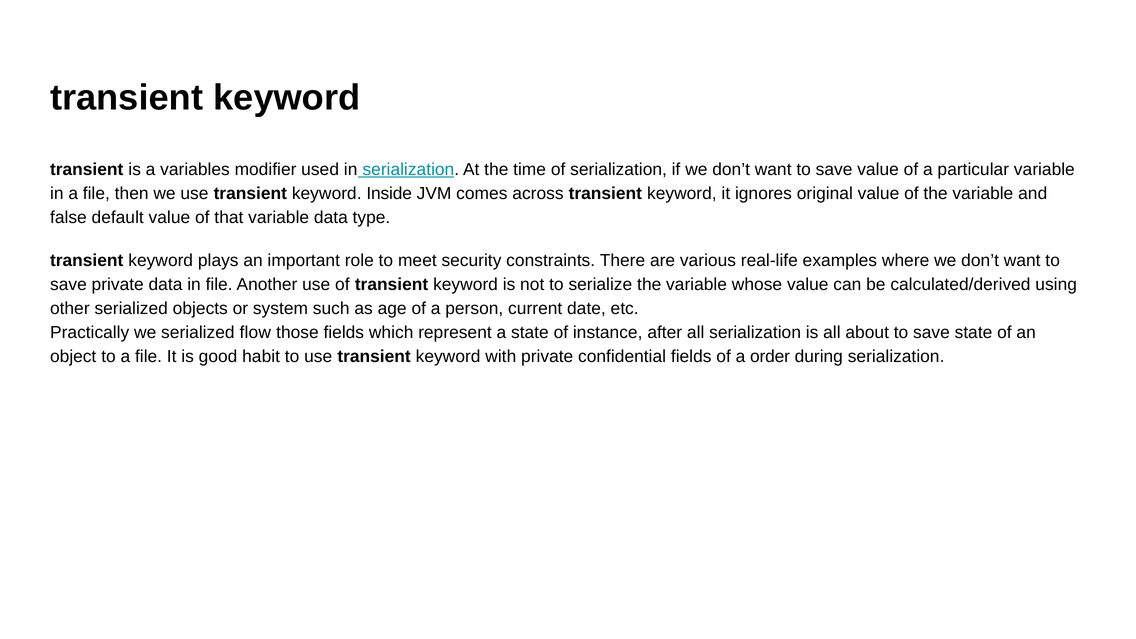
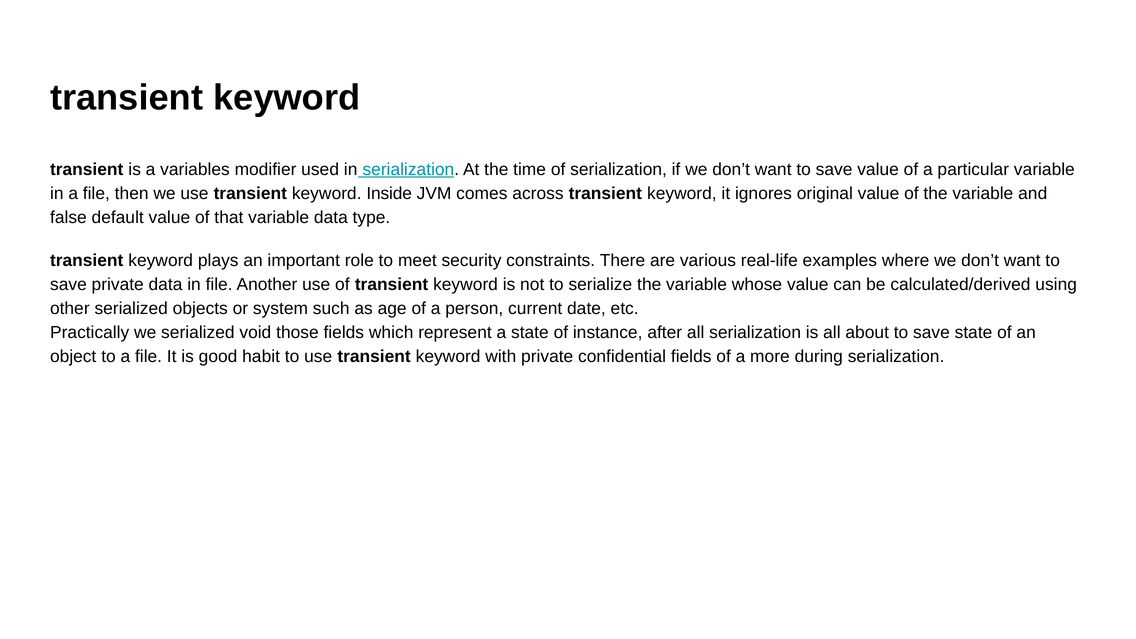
flow: flow -> void (255, 332)
order: order -> more (770, 356)
